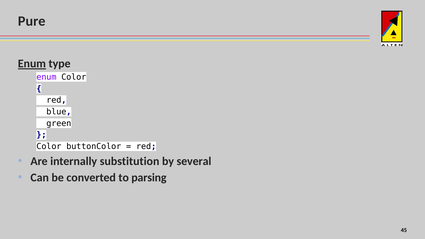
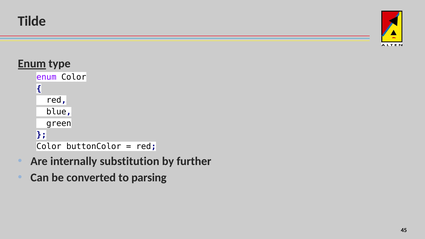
Pure: Pure -> Tilde (32, 21)
several: several -> further (194, 161)
